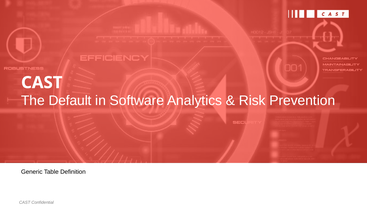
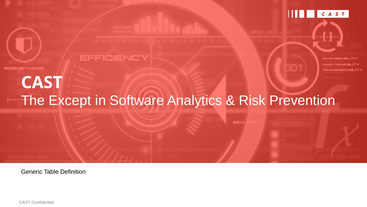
Default: Default -> Except (70, 100)
